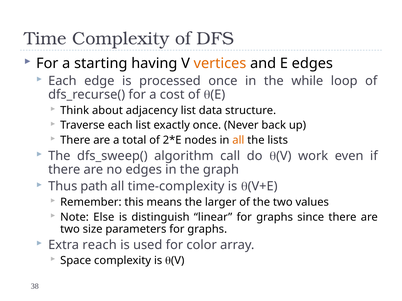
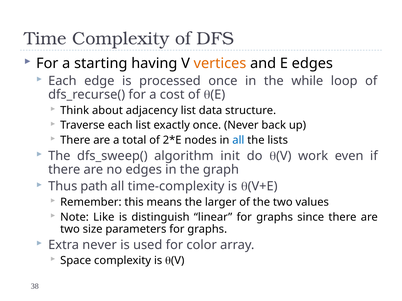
all colour: orange -> blue (238, 140)
call: call -> init (230, 156)
Else: Else -> Like (104, 217)
Extra reach: reach -> never (100, 245)
